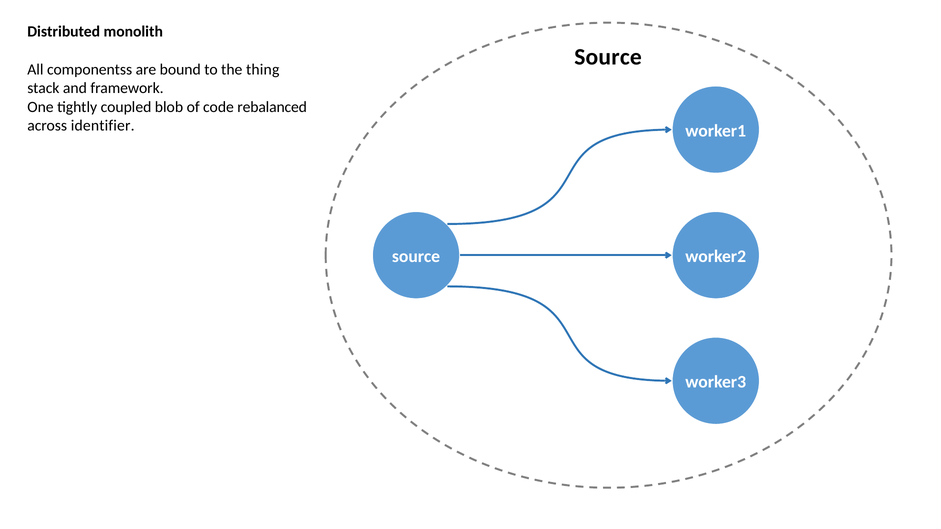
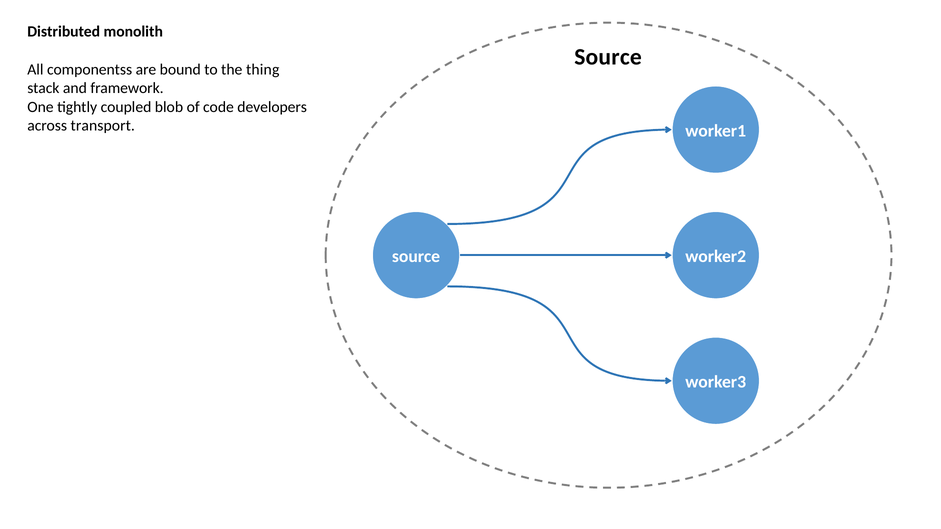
rebalanced: rebalanced -> developers (272, 107)
identifier: identifier -> transport (103, 126)
